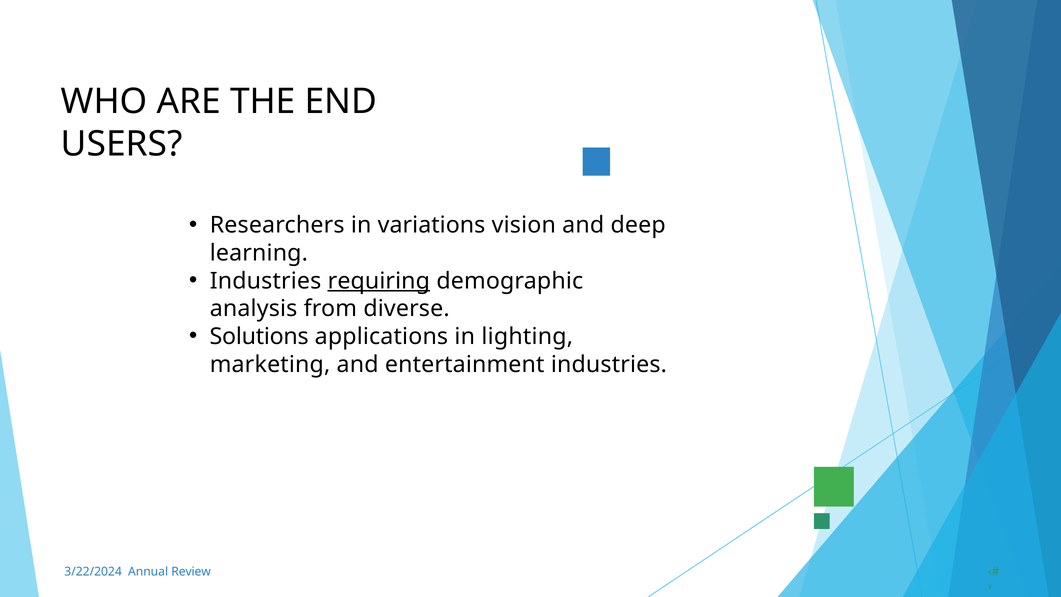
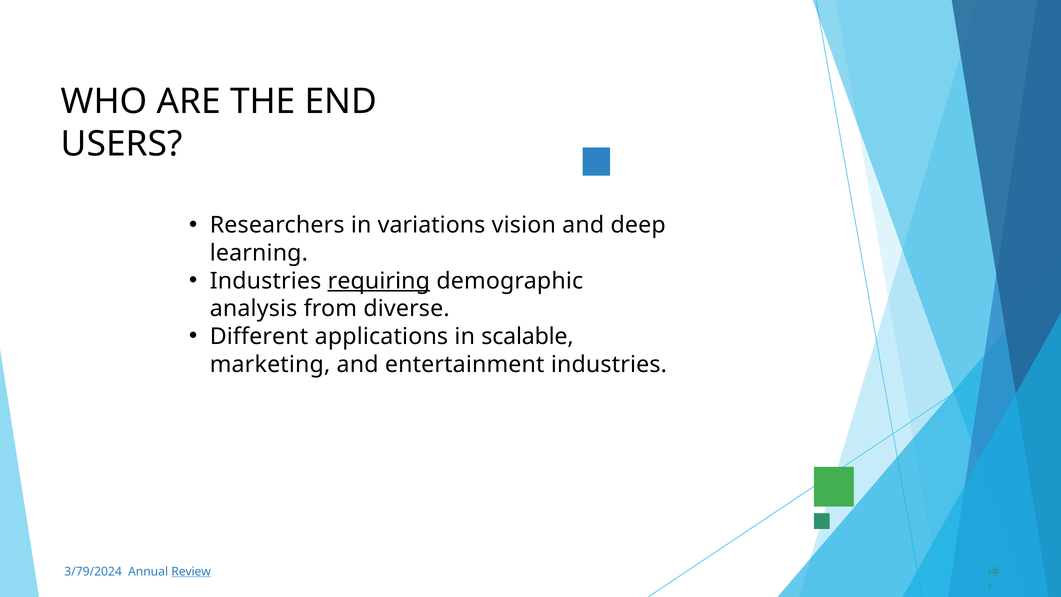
Solutions: Solutions -> Different (259, 336)
lighting: lighting -> scalable (527, 336)
3/22/2024: 3/22/2024 -> 3/79/2024 (93, 571)
Review underline: none -> present (191, 571)
